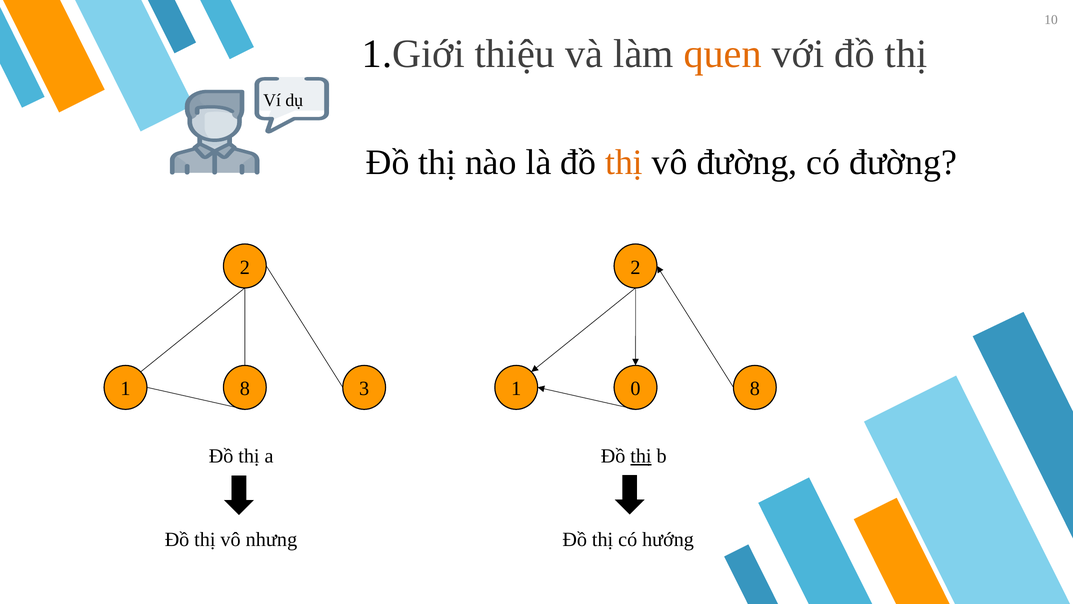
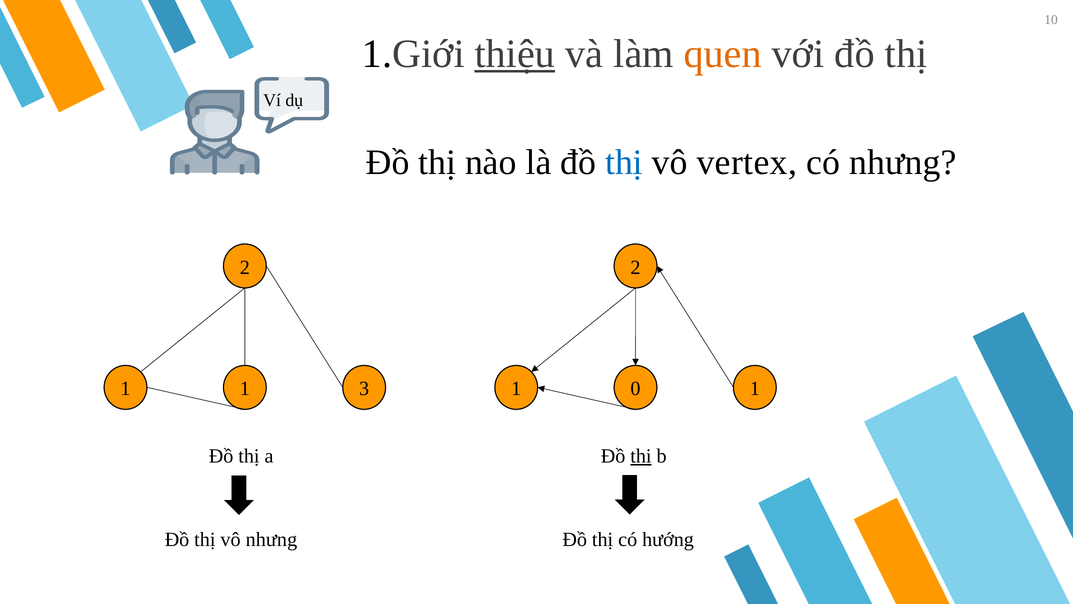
thiệu underline: none -> present (515, 54)
thị colour: orange -> blue (624, 162)
vô đường: đường -> vertex (747, 162)
có đường: đường -> nhưng (903, 162)
1 8: 8 -> 1 (245, 389)
0 8: 8 -> 1 (755, 389)
